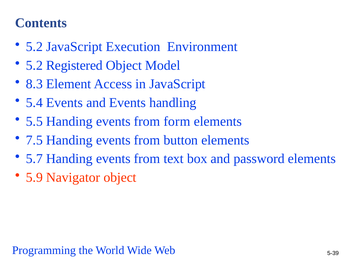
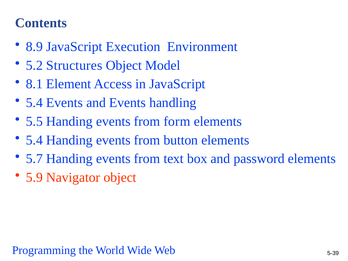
5.2: 5.2 -> 8.9 (34, 47)
Registered: Registered -> Structures (74, 65)
8.3: 8.3 -> 8.1 (34, 84)
7.5: 7.5 -> 5.4 (34, 140)
